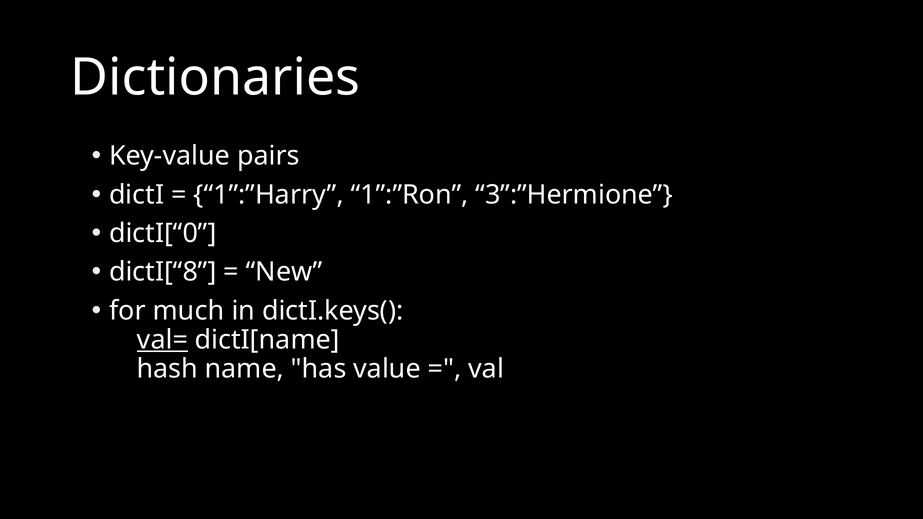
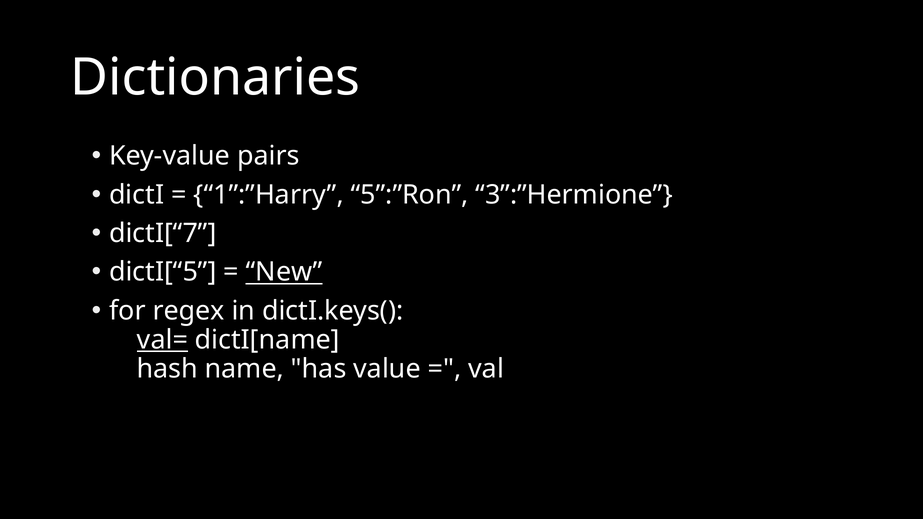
1”:”Ron: 1”:”Ron -> 5”:”Ron (410, 195)
dictI[“0: dictI[“0 -> dictI[“7 (163, 233)
dictI[“8: dictI[“8 -> dictI[“5 (163, 272)
New underline: none -> present (284, 272)
much: much -> regex (189, 311)
